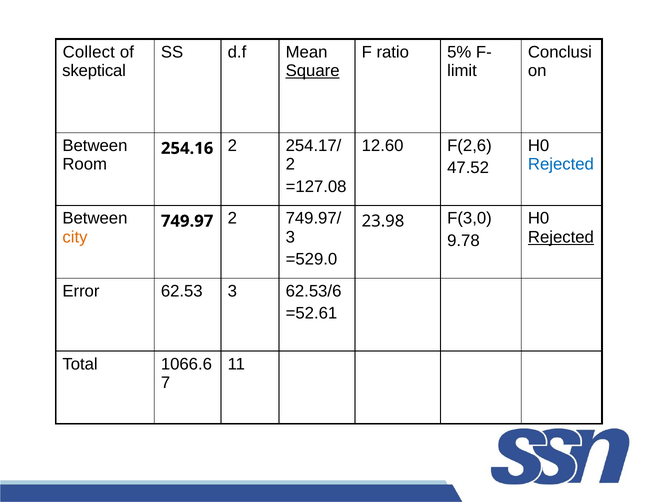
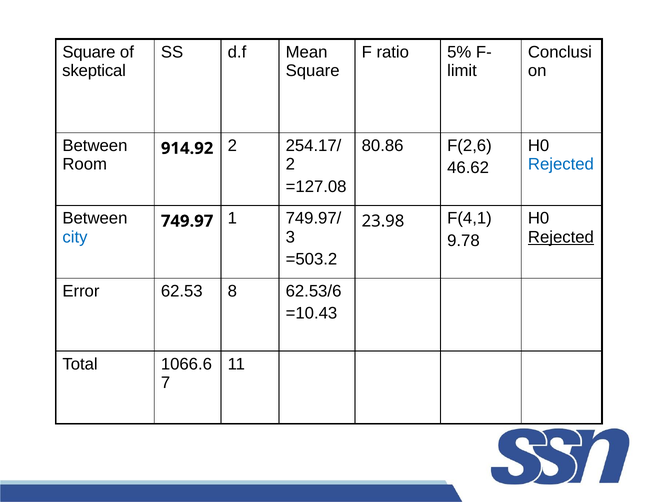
Collect: Collect -> Square (89, 52)
Square underline: present -> none (313, 71)
12.60: 12.60 -> 80.86 (383, 146)
254.16: 254.16 -> 914.92 (187, 148)
47.52: 47.52 -> 46.62 (468, 168)
F(3,0: F(3,0 -> F(4,1 (469, 218)
749.97 2: 2 -> 1 (232, 218)
city colour: orange -> blue (75, 237)
=529.0: =529.0 -> =503.2 (311, 259)
62.53 3: 3 -> 8 (232, 291)
=52.61: =52.61 -> =10.43 (311, 313)
